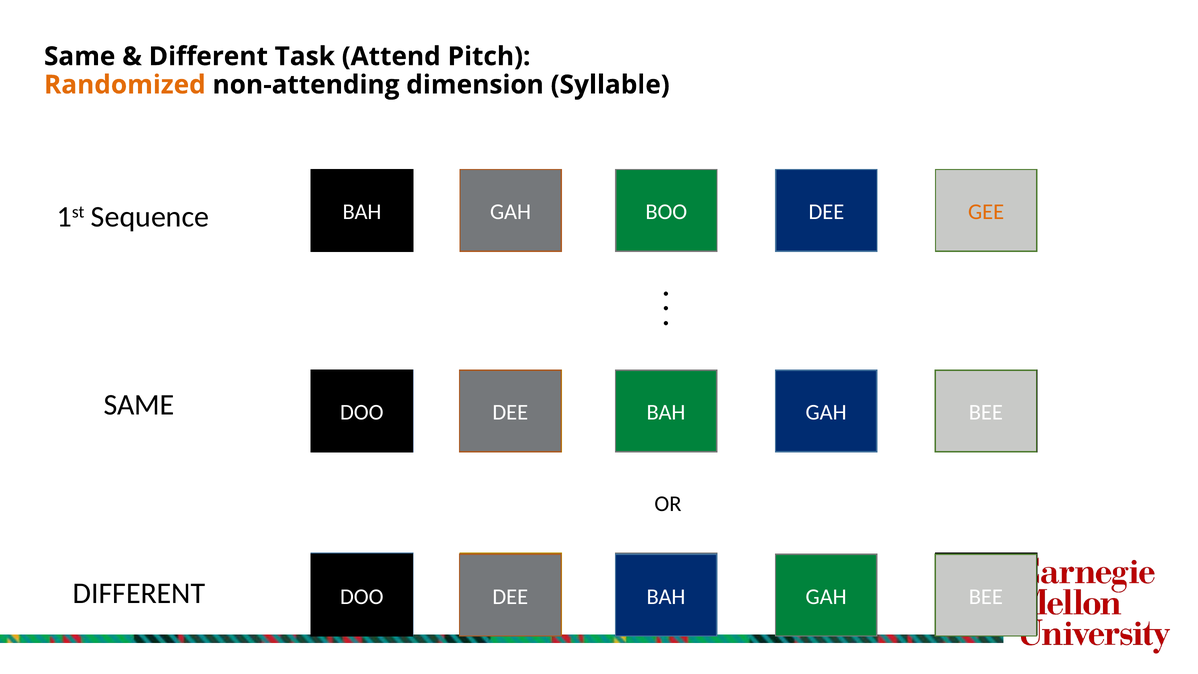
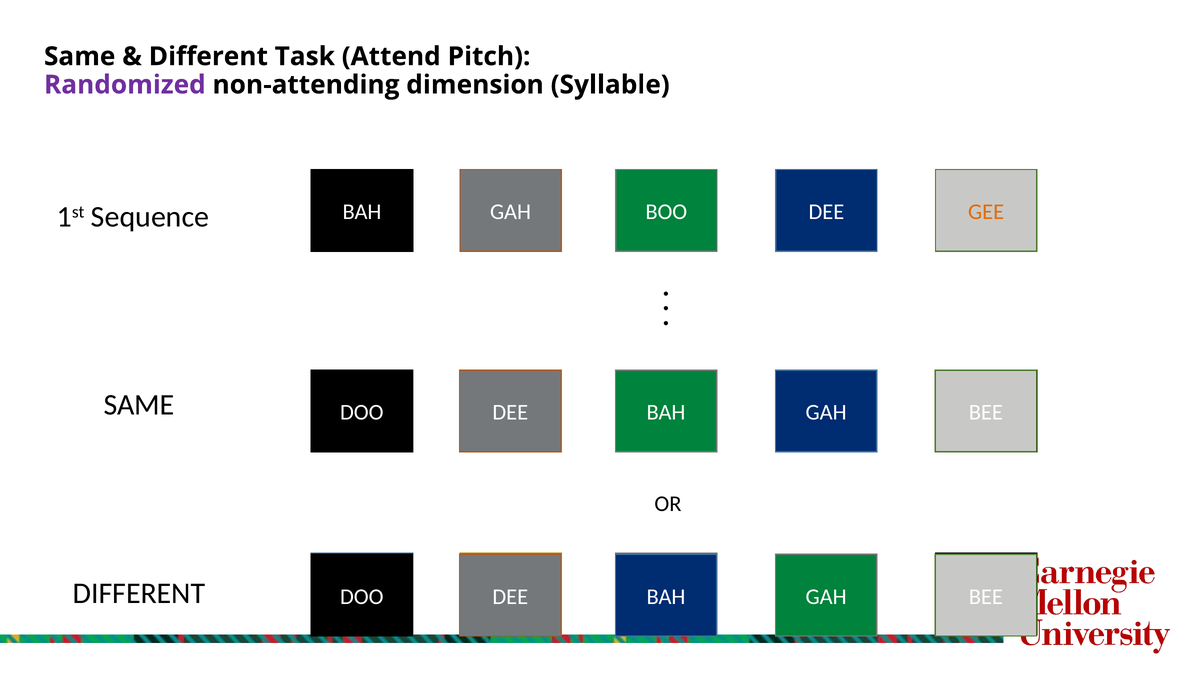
Randomized colour: orange -> purple (125, 85)
